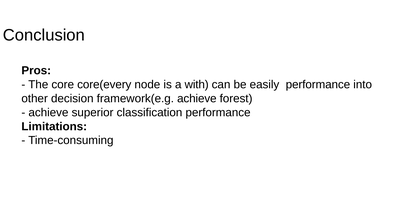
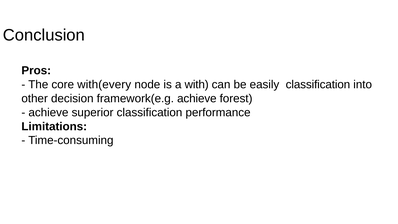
core(every: core(every -> with(every (104, 85)
easily performance: performance -> classification (318, 85)
